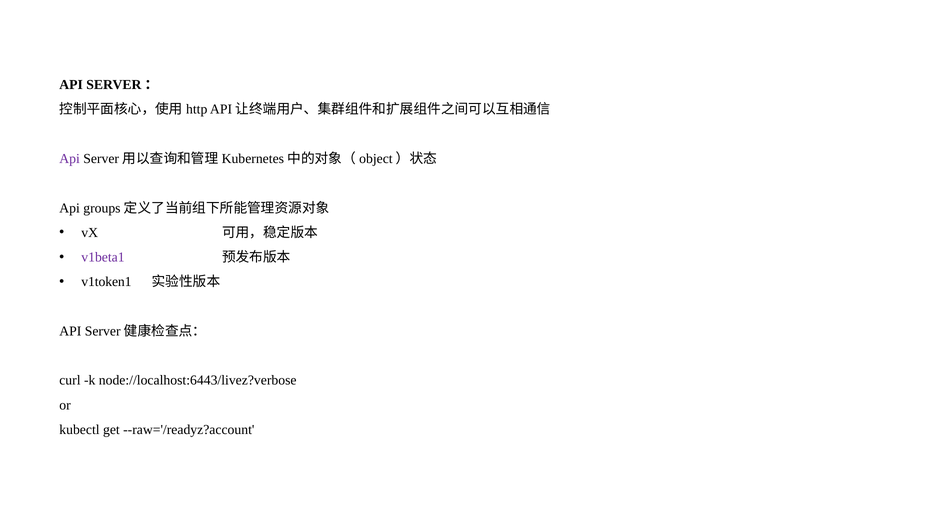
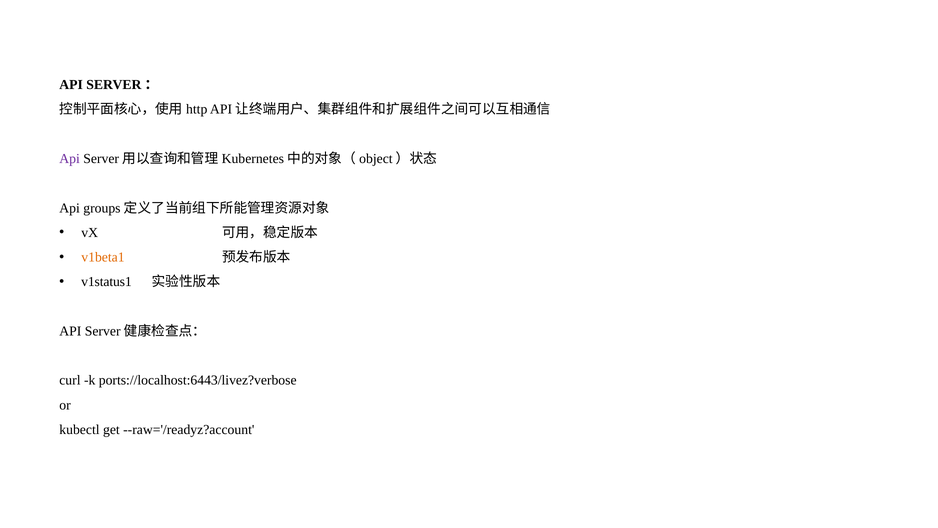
v1beta1 colour: purple -> orange (103, 257)
v1token1: v1token1 -> v1status1 (106, 282)
node://localhost:6443/livez?verbose: node://localhost:6443/livez?verbose -> ports://localhost:6443/livez?verbose (198, 380)
